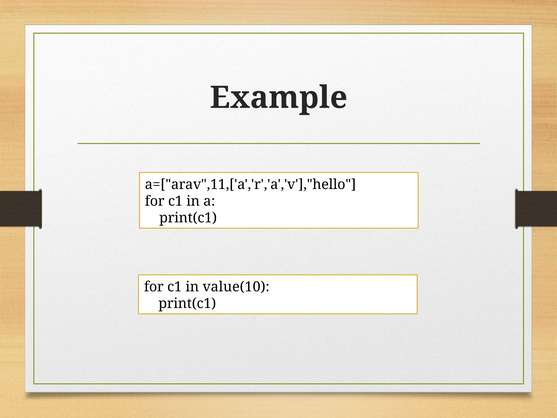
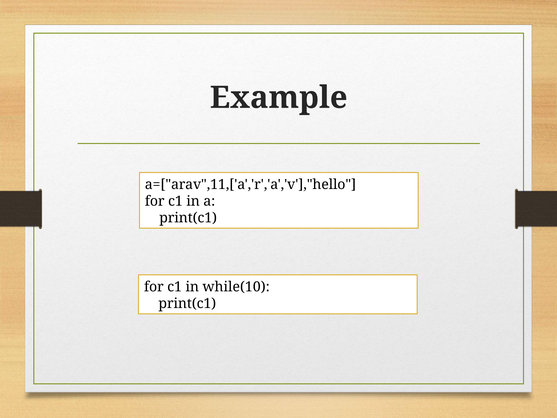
value(10: value(10 -> while(10 (236, 287)
